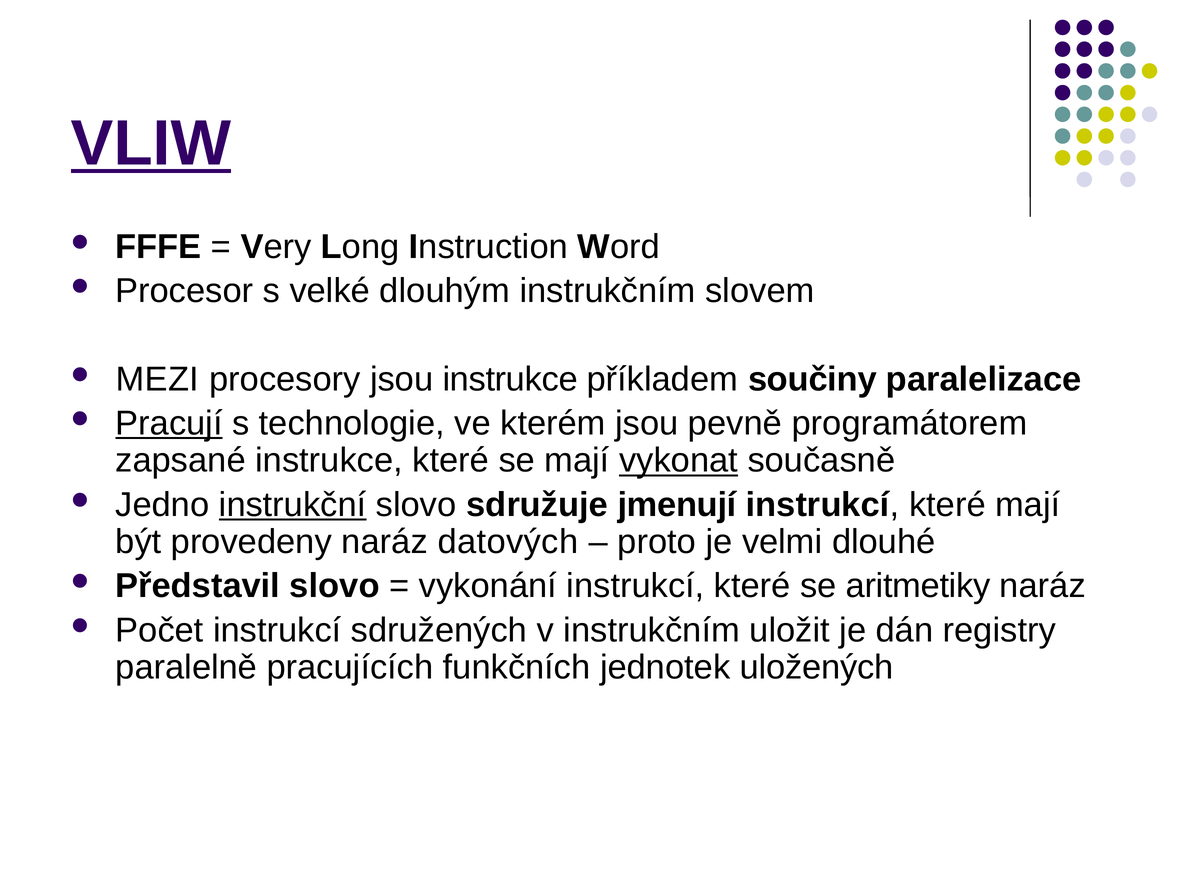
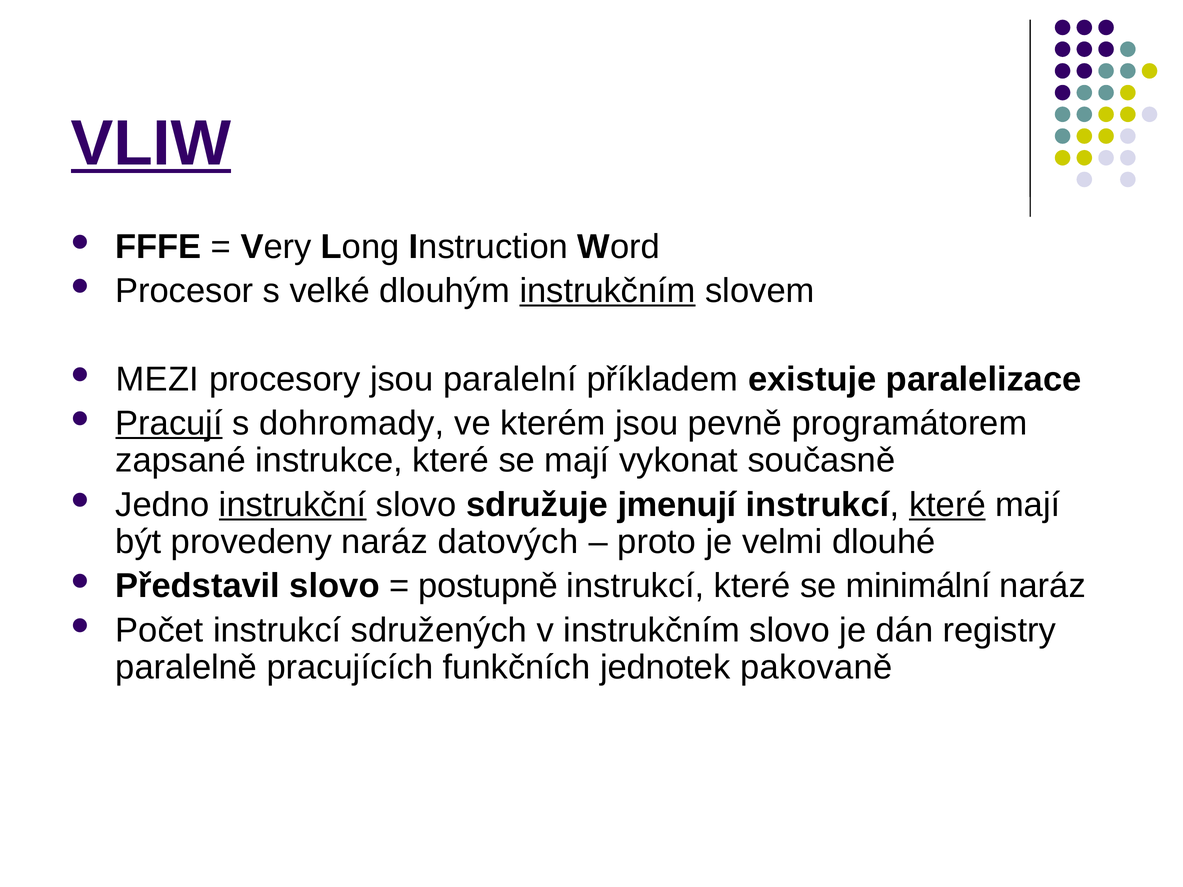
instrukčním underline: none -> present (608, 291)
jsou instrukce: instrukce -> paralelní (510, 379)
součiny: součiny -> existuje (812, 379)
technologie: technologie -> dohromady (352, 423)
vykonat underline: present -> none (679, 461)
které underline: none -> present (947, 505)
vykonání: vykonání -> postupně (488, 586)
aritmetiky: aritmetiky -> minimální (918, 586)
instrukčním uložit: uložit -> slovo (790, 630)
uložených: uložených -> pakovaně (816, 668)
